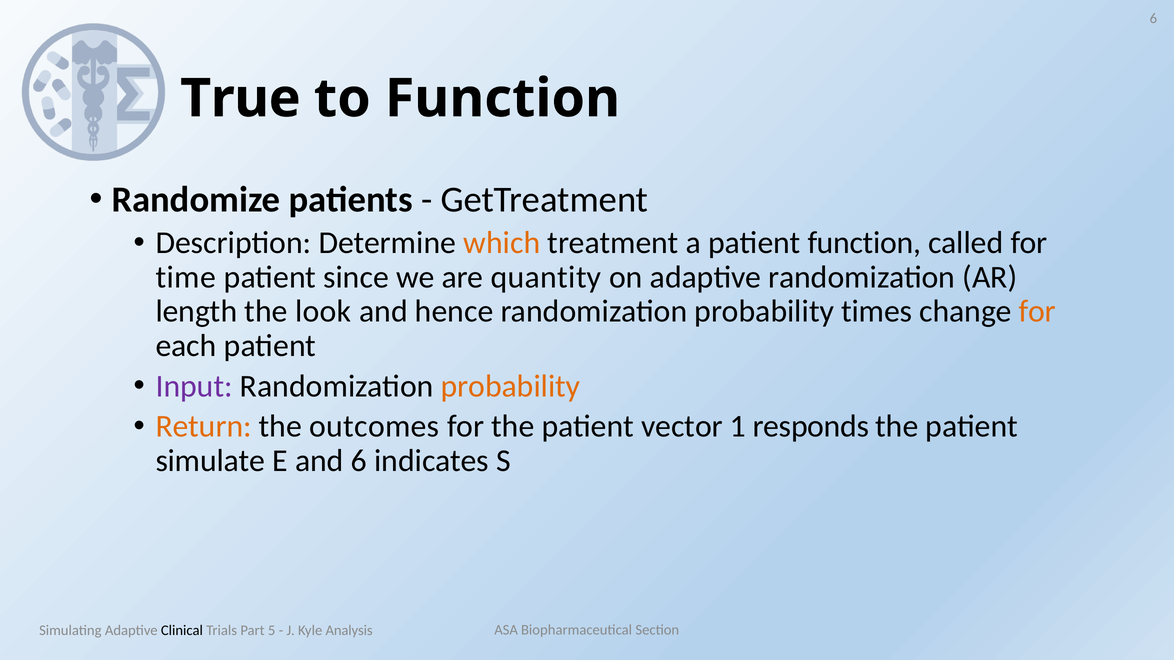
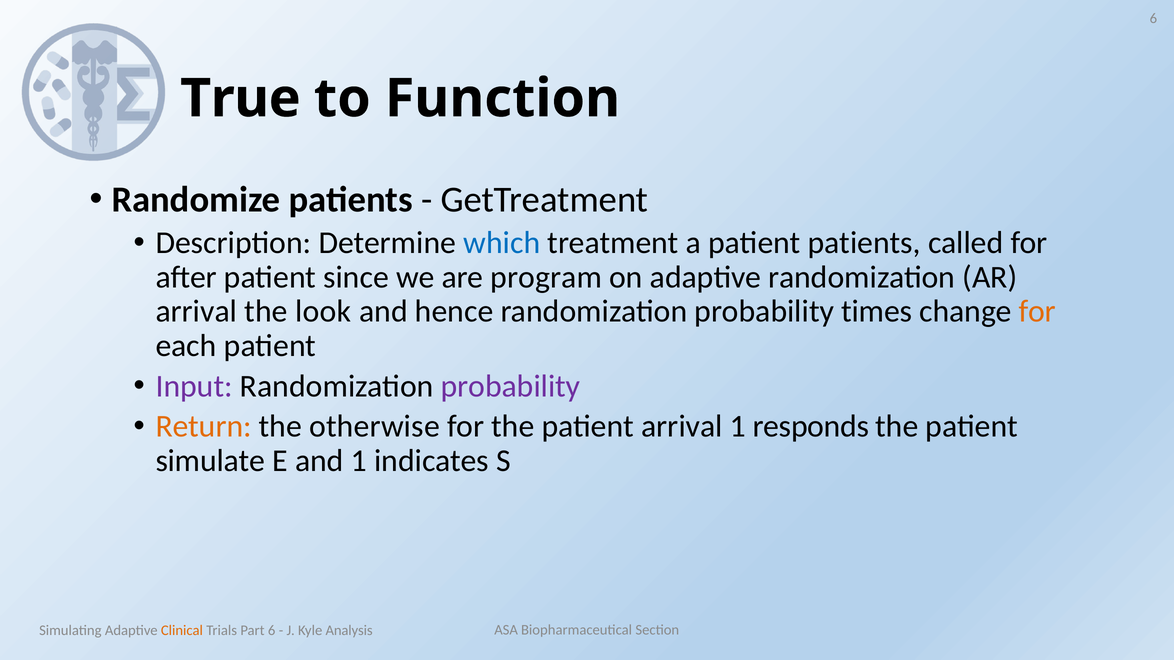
which colour: orange -> blue (502, 243)
patient function: function -> patients (864, 243)
time: time -> after (186, 277)
quantity: quantity -> program (546, 277)
length: length -> arrival (196, 312)
probability colour: orange -> purple (511, 386)
outcomes: outcomes -> otherwise (374, 427)
patient vector: vector -> arrival (682, 427)
and 6: 6 -> 1 (359, 461)
Clinical colour: black -> orange (182, 631)
Part 5: 5 -> 6 (272, 631)
